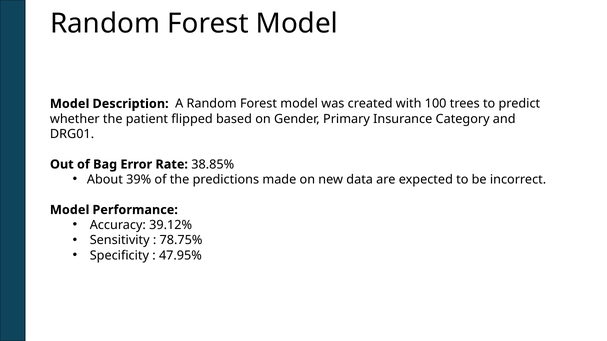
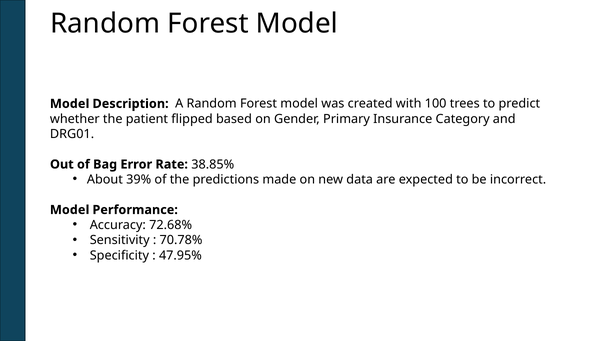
39.12%: 39.12% -> 72.68% (171, 225)
78.75%: 78.75% -> 70.78% (181, 240)
